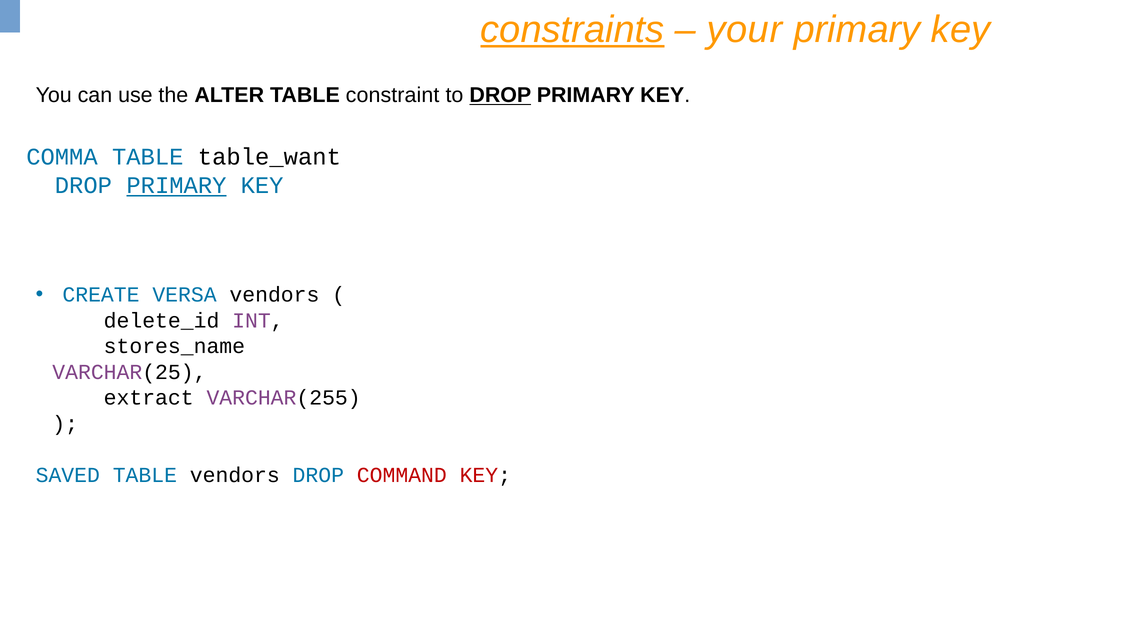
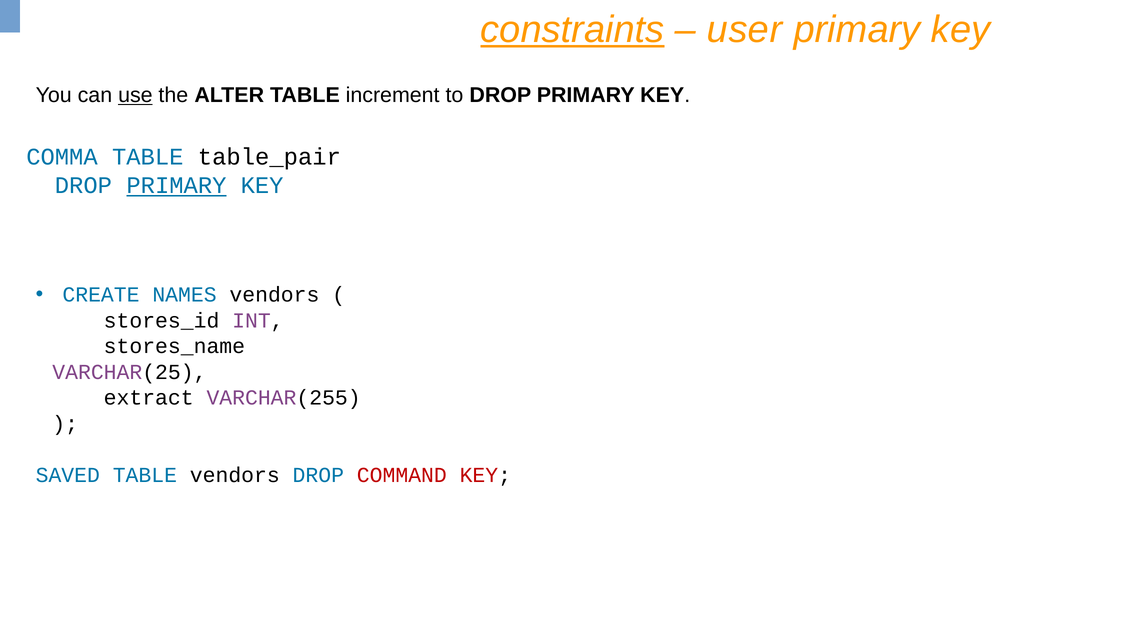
your: your -> user (745, 30)
use underline: none -> present (135, 95)
constraint: constraint -> increment (393, 95)
DROP underline: present -> none (500, 95)
table_want: table_want -> table_pair (269, 157)
VERSA: VERSA -> NAMES (185, 295)
delete_id: delete_id -> stores_id (162, 320)
